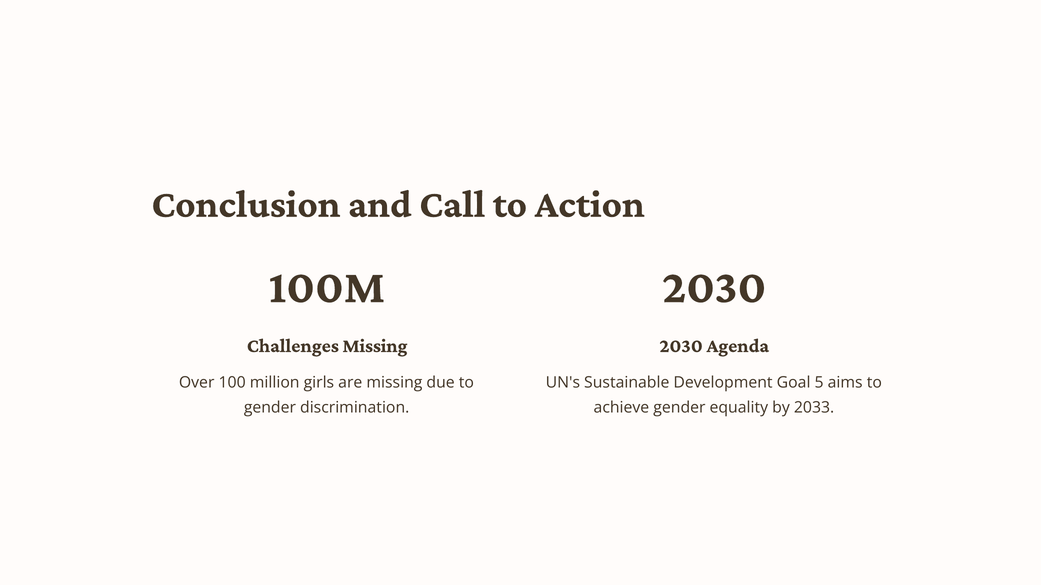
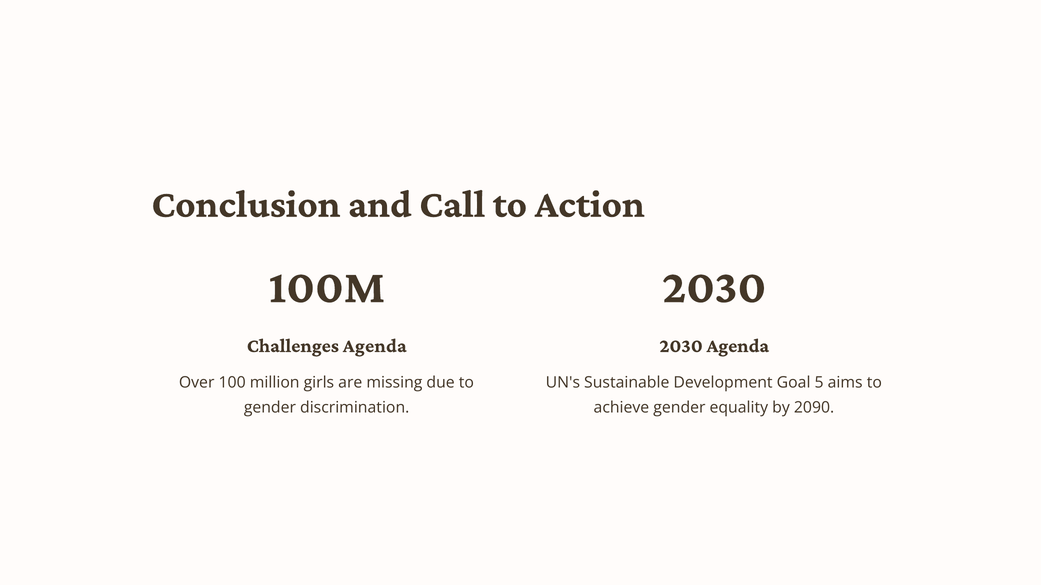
Challenges Missing: Missing -> Agenda (375, 346)
2033: 2033 -> 2090 (814, 408)
